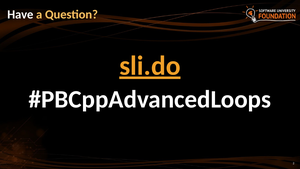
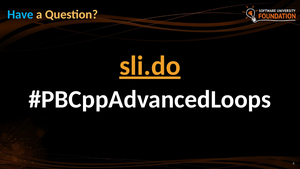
Have colour: white -> light blue (20, 15)
